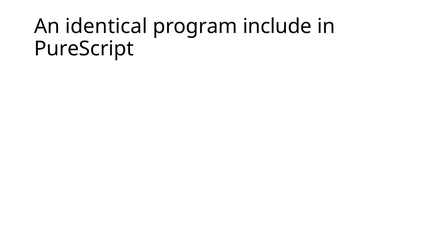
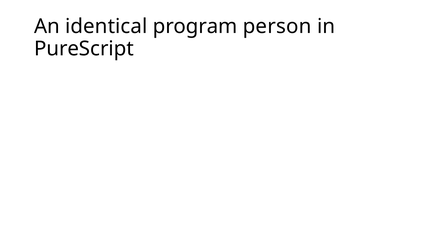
include: include -> person (277, 27)
